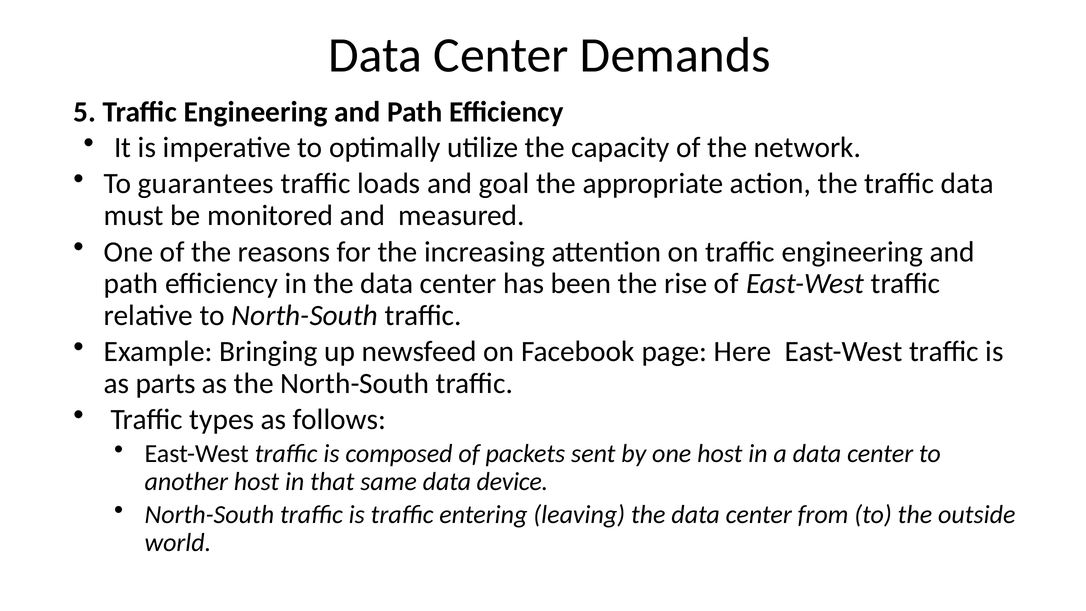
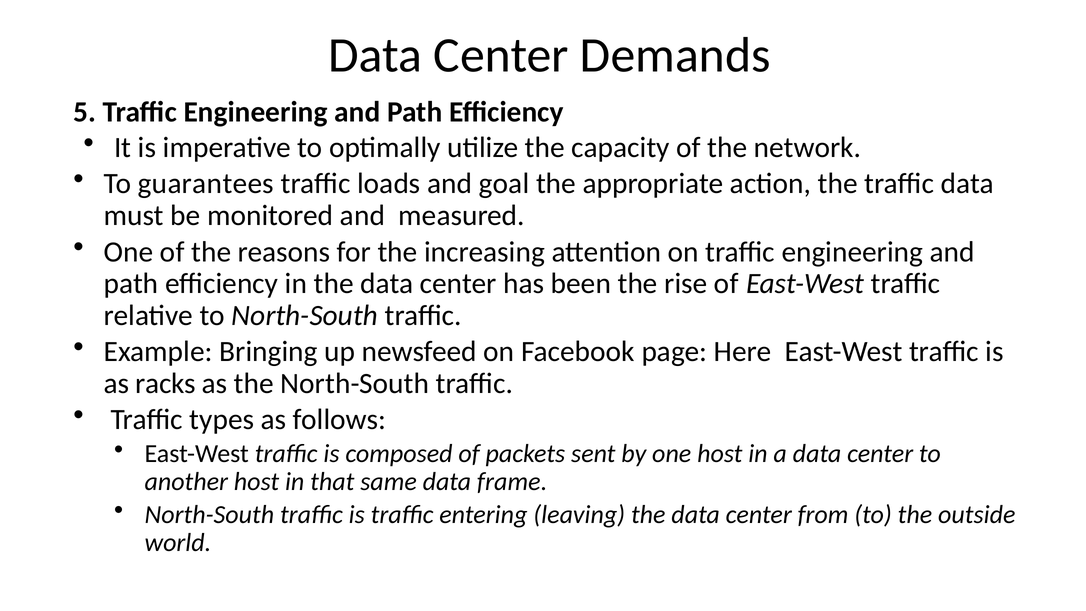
parts: parts -> racks (166, 383)
device: device -> frame (512, 482)
